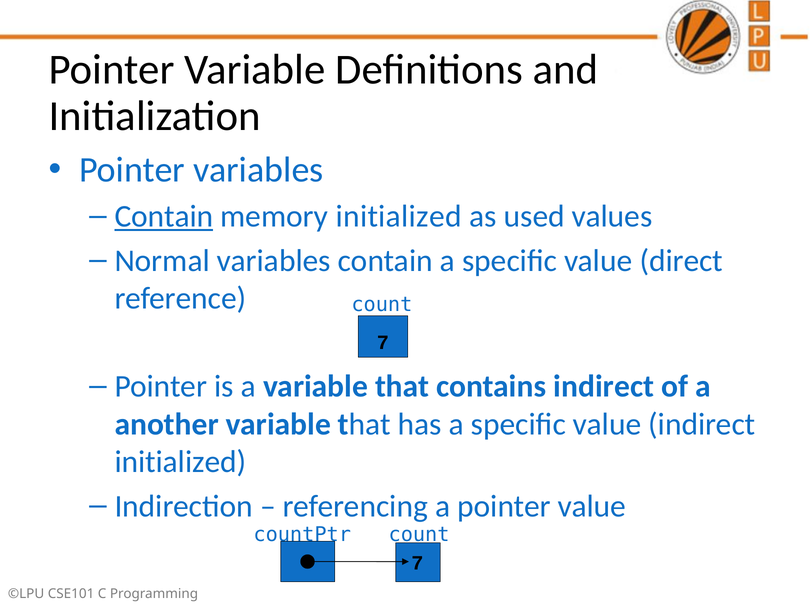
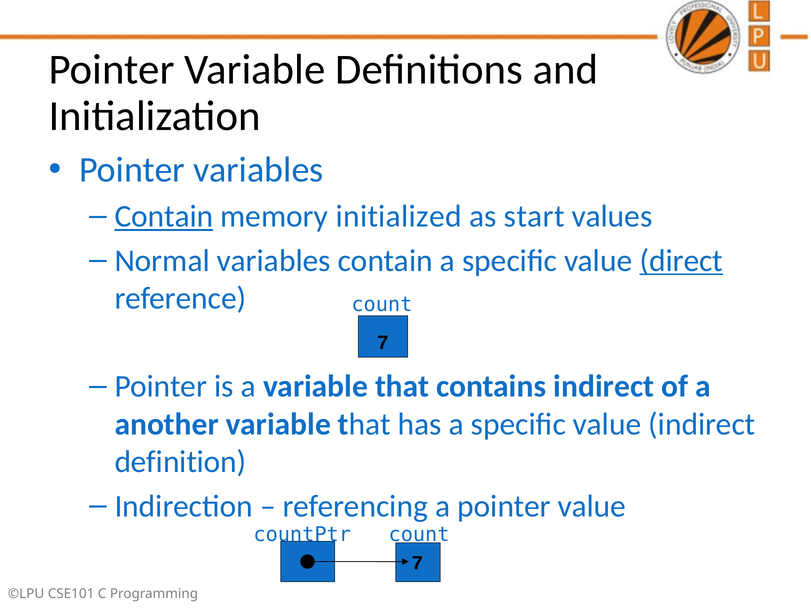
used: used -> start (534, 217)
direct underline: none -> present (681, 261)
initialized: initialized -> definition (180, 462)
